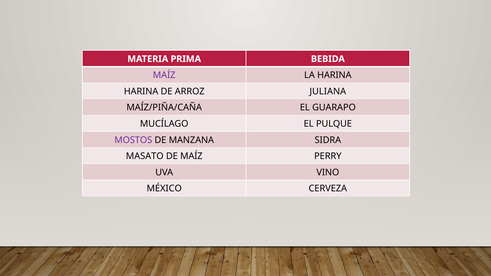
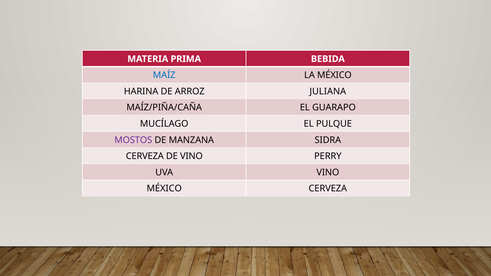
MAÍZ colour: purple -> blue (164, 75)
LA HARINA: HARINA -> MÉXICO (334, 75)
MASATO: MASATO -> CERVEZA (145, 156)
DE MAÍZ: MAÍZ -> VINO (191, 156)
